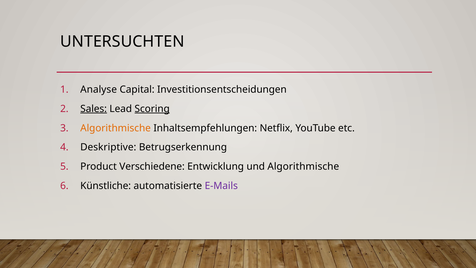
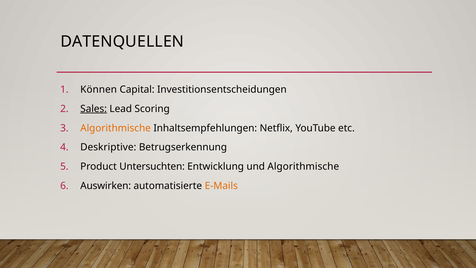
UNTERSUCHTEN: UNTERSUCHTEN -> DATENQUELLEN (122, 42)
Analyse: Analyse -> Können (99, 90)
Scoring underline: present -> none (152, 109)
Verschiedene: Verschiedene -> Untersuchten (152, 166)
Künstliche: Künstliche -> Auswirken (106, 186)
E-Mails colour: purple -> orange (221, 186)
